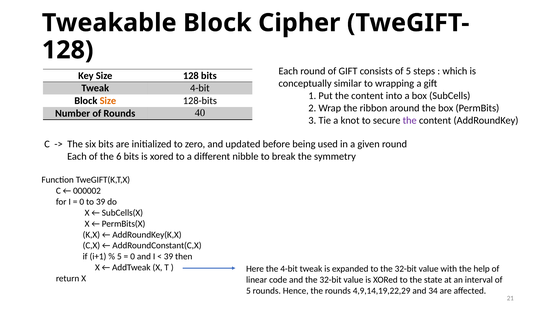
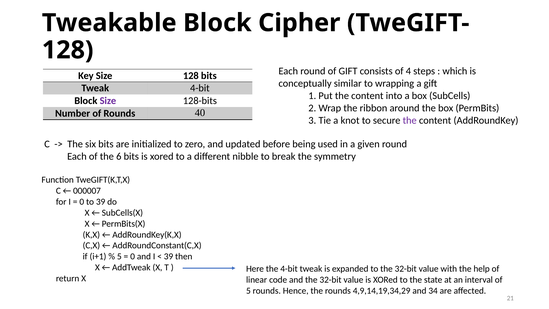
consists of 5: 5 -> 4 (408, 71)
Size colour: orange -> purple (108, 101)
000002: 000002 -> 000007 (87, 191)
4,9,14,19,22,29: 4,9,14,19,22,29 -> 4,9,14,19,34,29 (382, 291)
